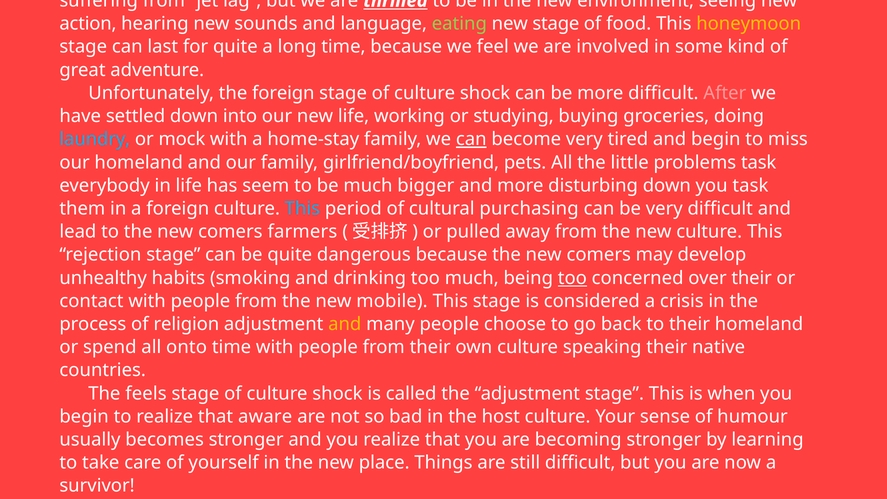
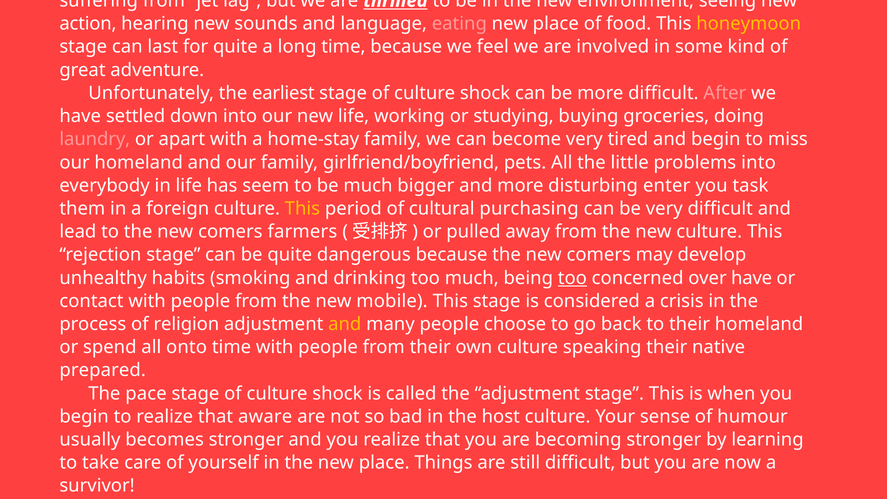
eating colour: light green -> pink (459, 24)
stage: stage -> place (556, 24)
the foreign: foreign -> earliest (283, 93)
laundry colour: light blue -> pink (95, 139)
mock: mock -> apart (182, 139)
can underline: present -> none (471, 139)
problems task: task -> into (759, 162)
disturbing down: down -> enter (667, 185)
This colour: light blue -> yellow (302, 209)
over their: their -> have (752, 278)
countries: countries -> prepared (103, 370)
feels: feels -> pace (146, 393)
